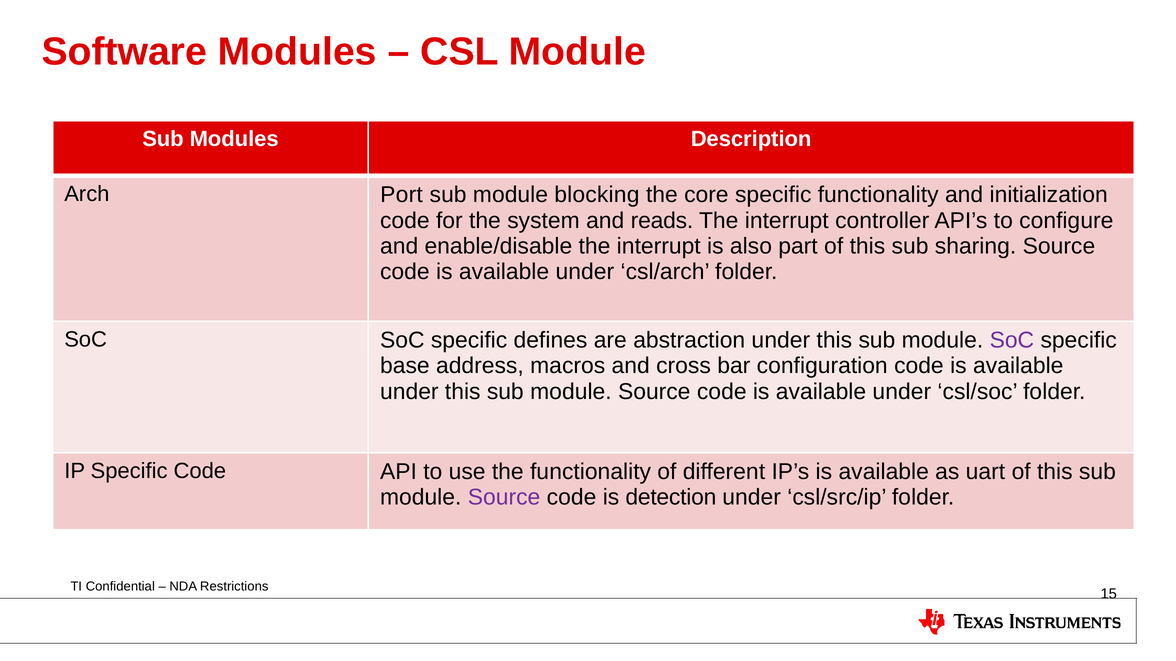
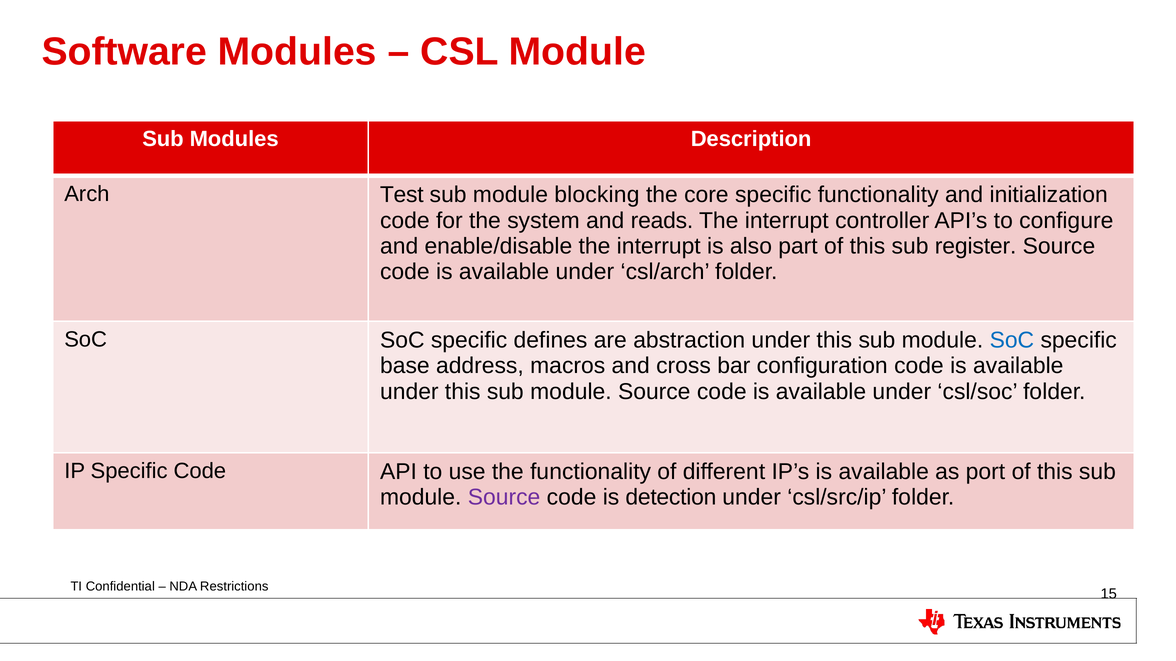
Port: Port -> Test (402, 195)
sharing: sharing -> register (976, 246)
SoC colour: purple -> blue (1012, 340)
uart: uart -> port (985, 472)
